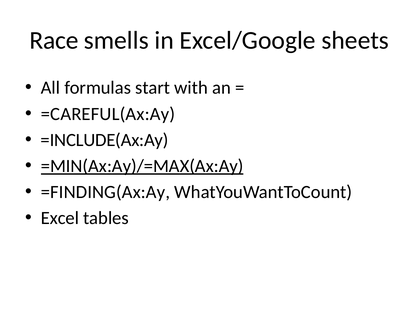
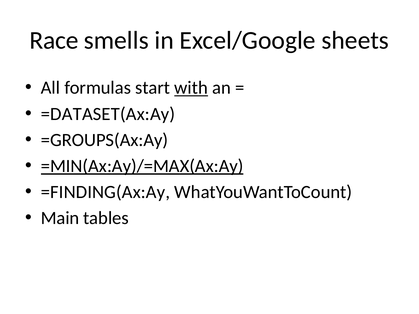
with underline: none -> present (191, 88)
=CAREFUL(Ax:Ay: =CAREFUL(Ax:Ay -> =DATASET(Ax:Ay (108, 114)
=INCLUDE(Ax:Ay: =INCLUDE(Ax:Ay -> =GROUPS(Ax:Ay (104, 140)
Excel: Excel -> Main (60, 218)
